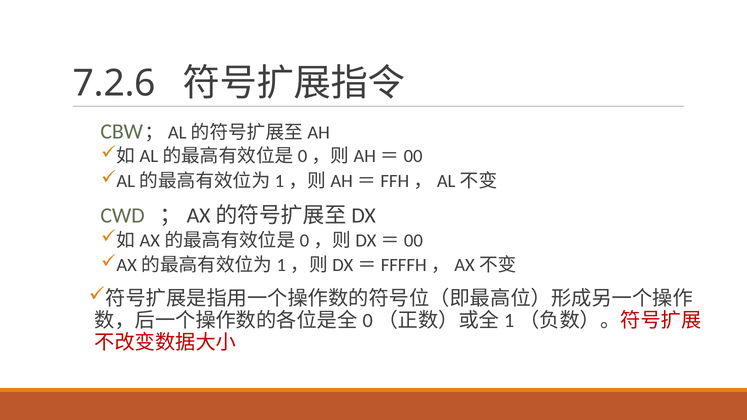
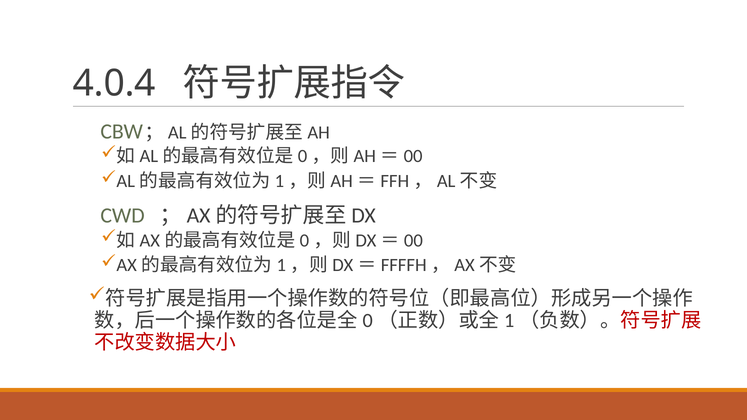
7.2.6: 7.2.6 -> 4.0.4 (114, 84)
